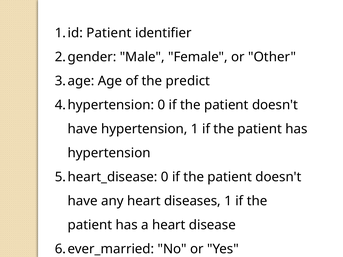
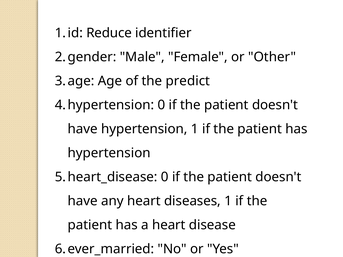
Patient: Patient -> Reduce (109, 33)
